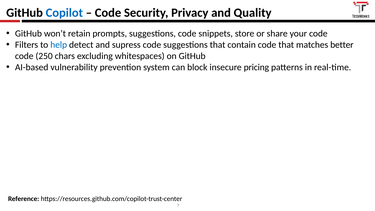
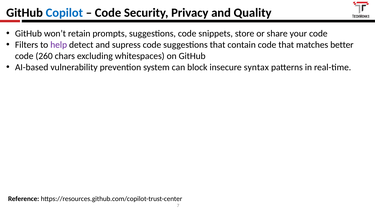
help colour: blue -> purple (59, 45)
250: 250 -> 260 (44, 56)
pricing: pricing -> syntax (256, 67)
